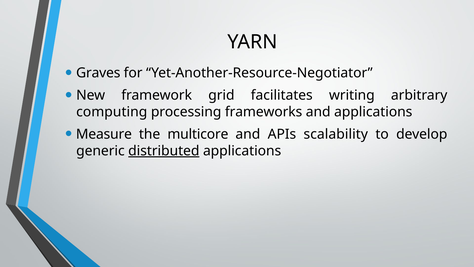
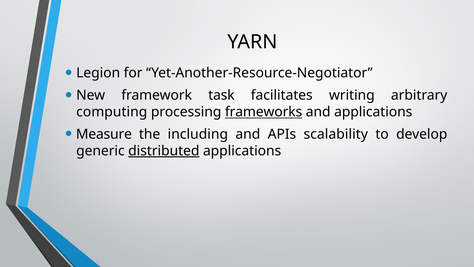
Graves: Graves -> Legion (98, 73)
grid: grid -> task (221, 95)
frameworks underline: none -> present (264, 112)
multicore: multicore -> including (198, 134)
